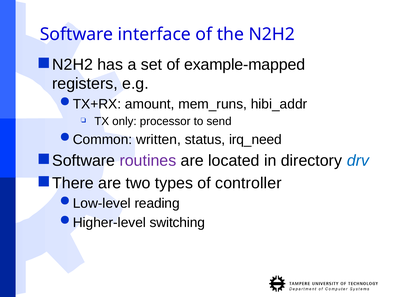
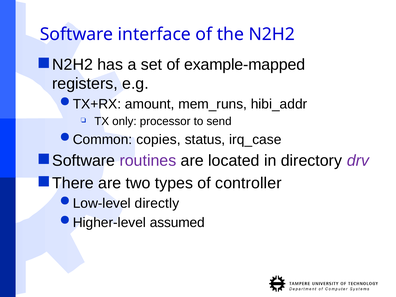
written: written -> copies (158, 139)
irq_need: irq_need -> irq_case (255, 139)
drv colour: blue -> purple (358, 161)
reading: reading -> directly (157, 203)
switching: switching -> assumed (177, 223)
